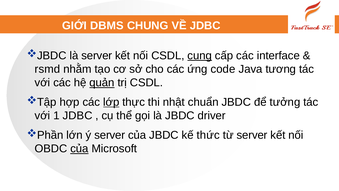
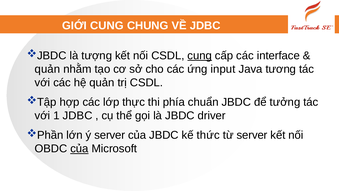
GIỚI DBMS: DBMS -> CUNG (107, 26)
là server: server -> tượng (97, 55)
rsmd: rsmd -> quản (47, 69)
code: code -> input (223, 69)
quản underline: present -> none (102, 83)
lớp underline: present -> none (111, 102)
nhật: nhật -> phía (174, 102)
